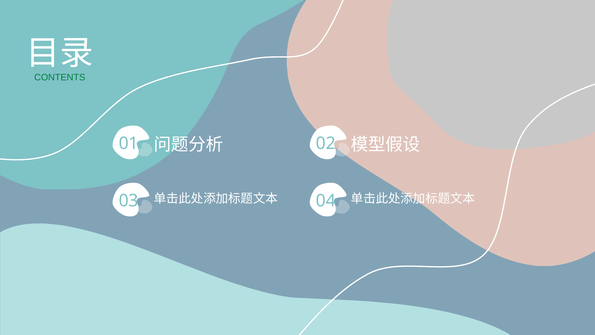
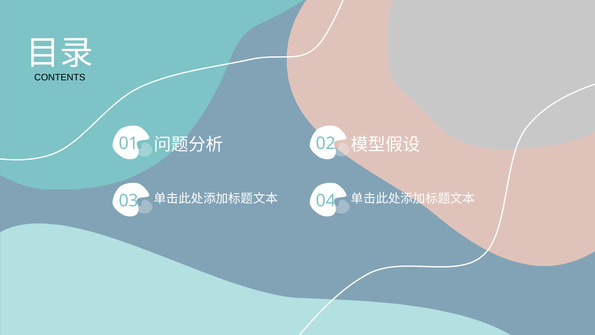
CONTENTS colour: green -> black (60, 77)
